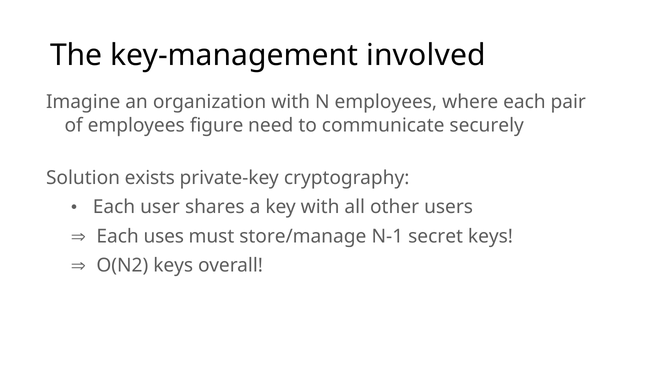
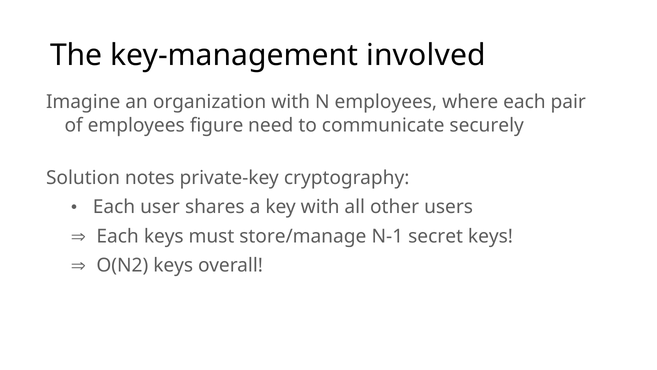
exists: exists -> notes (150, 178)
Each uses: uses -> keys (164, 236)
